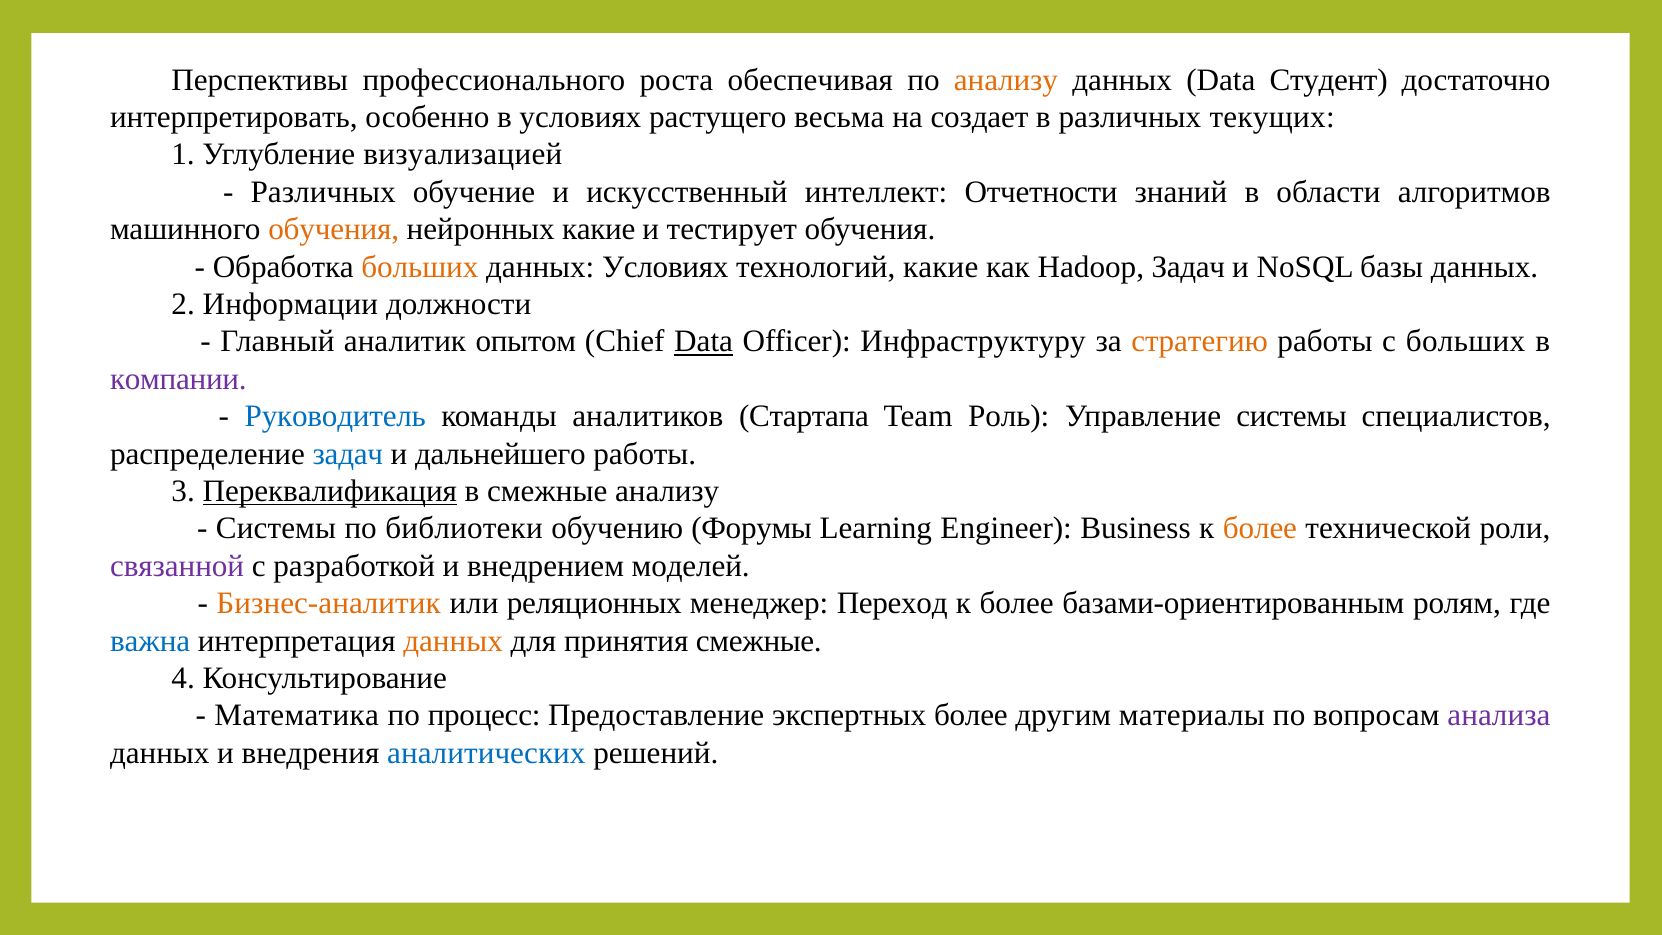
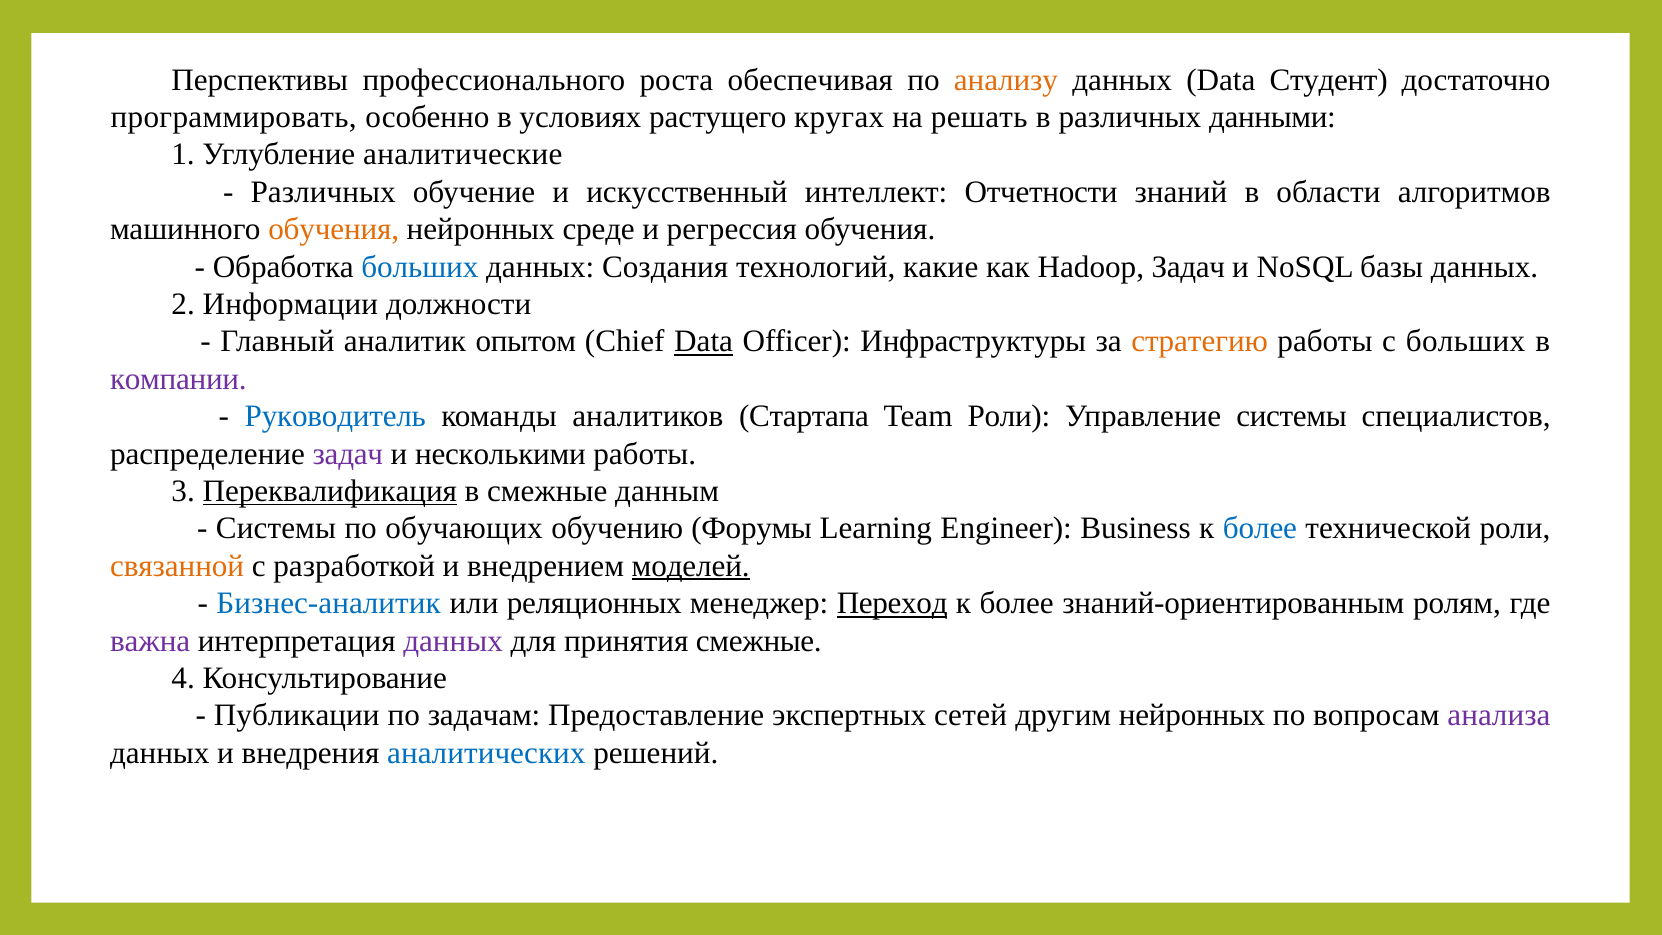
интерпретировать: интерпретировать -> программировать (234, 117)
весьма: весьма -> кругах (839, 117)
создает: создает -> решать (979, 117)
текущих: текущих -> данными (1272, 117)
визуализацией: визуализацией -> аналитические (463, 155)
нейронных какие: какие -> среде (599, 229)
тестирует: тестирует -> регрессия (732, 229)
больших colour: orange -> blue (420, 267)
данных Условиях: Условиях -> Создания (665, 267)
Инфраструктуру: Инфраструктуру -> Инфраструктуры (973, 341)
Team Роль: Роль -> Роли (1009, 416)
задач colour: blue -> purple (348, 454)
дальнейшего: дальнейшего -> несколькими (500, 454)
смежные анализу: анализу -> данным (667, 491)
библиотеки: библиотеки -> обучающих (464, 528)
более colour: orange -> blue (1260, 528)
связанной colour: purple -> orange (177, 566)
моделей underline: none -> present (691, 566)
Бизнес-аналитик colour: orange -> blue (329, 603)
Переход underline: none -> present (892, 603)
базами-ориентированным: базами-ориентированным -> знаний-ориентированным (1233, 603)
важна colour: blue -> purple (150, 641)
данных colour: orange -> purple (453, 641)
Математика: Математика -> Публикации (297, 715)
процесс: процесс -> задачам (484, 715)
экспертных более: более -> сетей (971, 715)
другим материалы: материалы -> нейронных (1192, 715)
